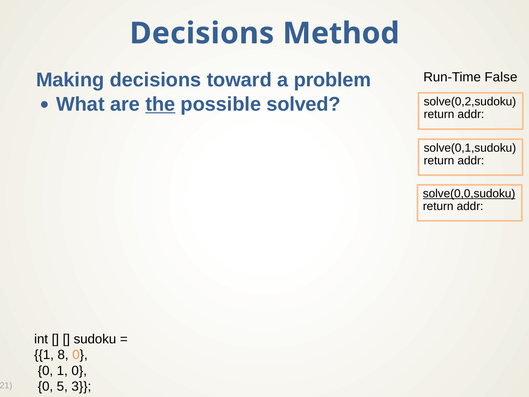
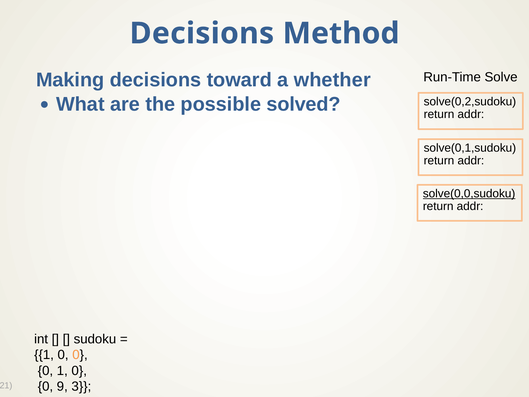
problem: problem -> whether (332, 80)
False: False -> Solve (501, 77)
the underline: present -> none (160, 104)
8: 8 -> 0 (63, 355)
5: 5 -> 9 (62, 386)
